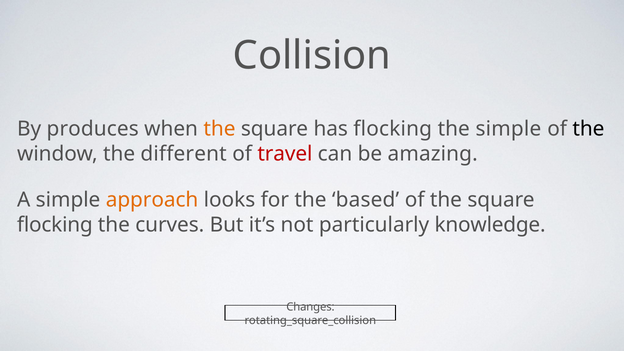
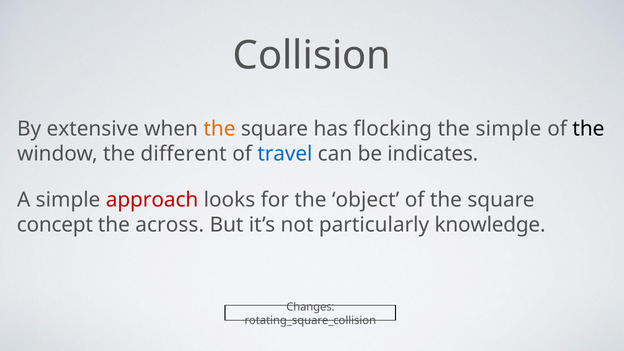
produces: produces -> extensive (93, 129)
travel colour: red -> blue (285, 154)
amazing: amazing -> indicates (433, 154)
approach colour: orange -> red (152, 200)
based: based -> object (366, 200)
flocking: flocking -> concept (55, 225)
curves: curves -> across (170, 225)
